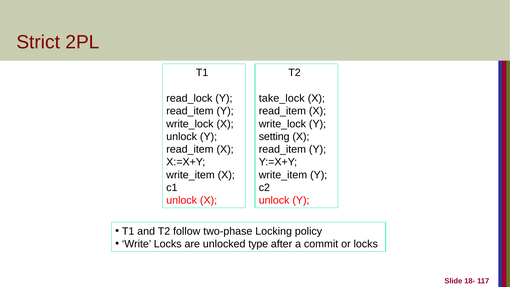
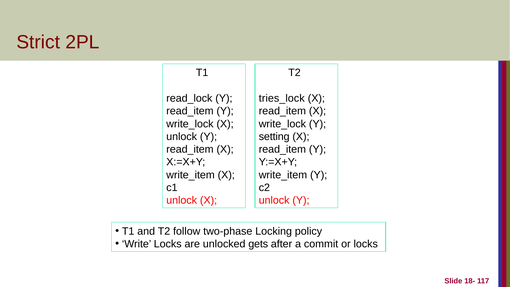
take_lock: take_lock -> tries_lock (282, 98)
type: type -> gets (258, 244)
